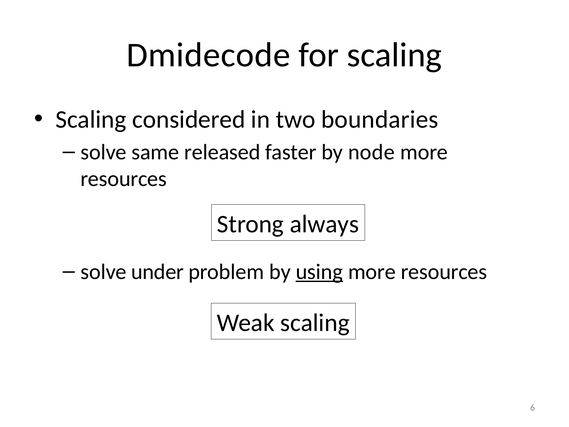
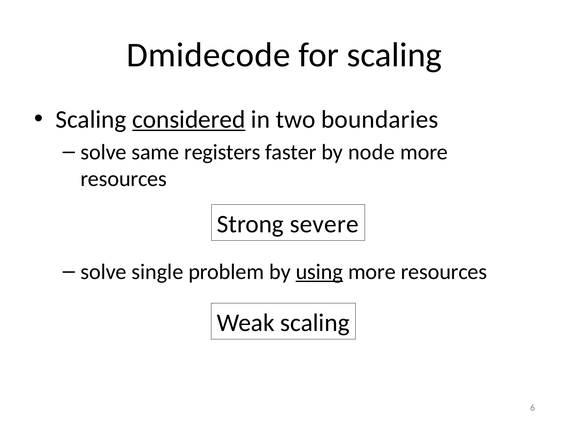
considered underline: none -> present (189, 119)
released: released -> registers (222, 152)
always: always -> severe (324, 224)
under: under -> single (157, 272)
